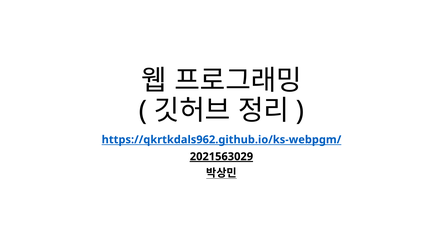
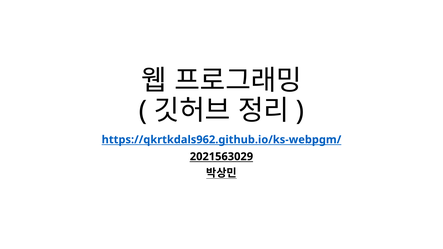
2021563029 underline: present -> none (221, 157)
